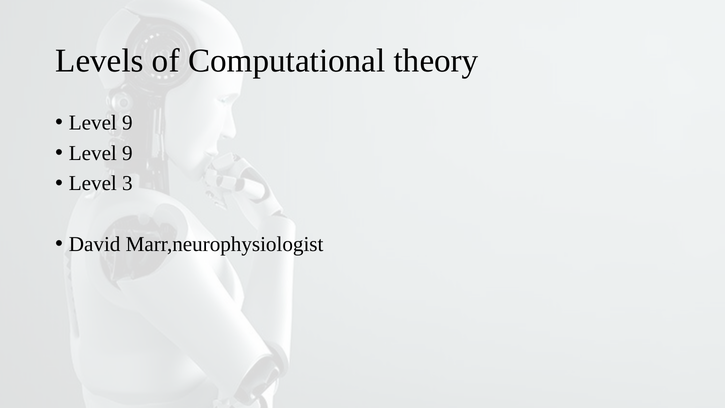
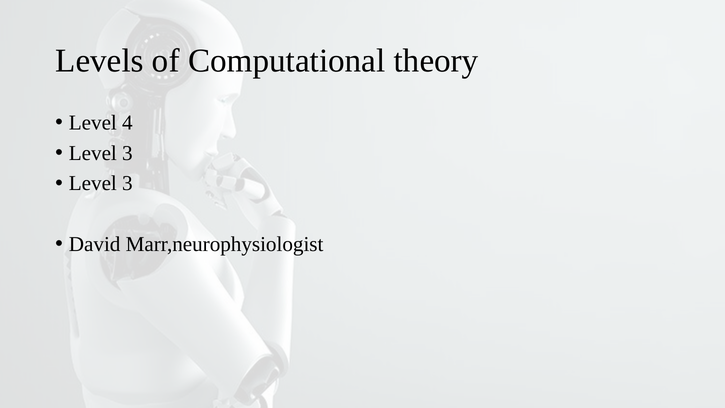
9: 9 -> 4 (127, 123)
9: 9 -> 3 (127, 153)
